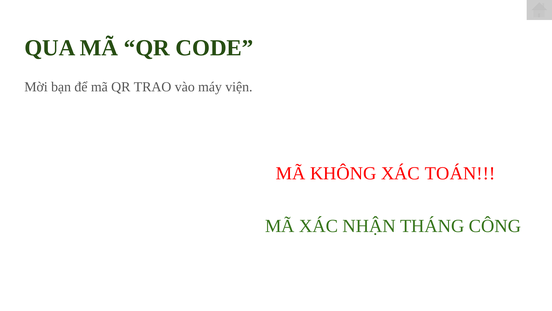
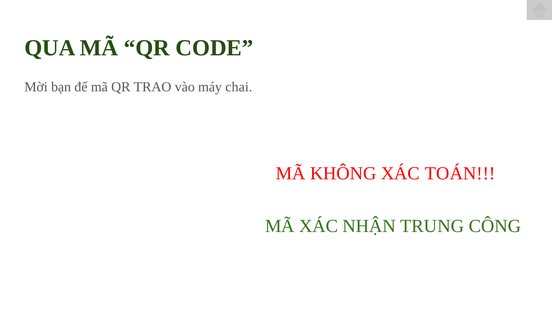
viện: viện -> chai (239, 87)
THÁNG: THÁNG -> TRUNG (432, 226)
